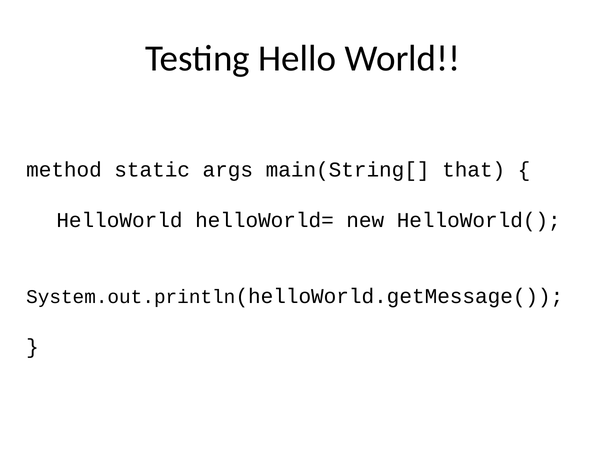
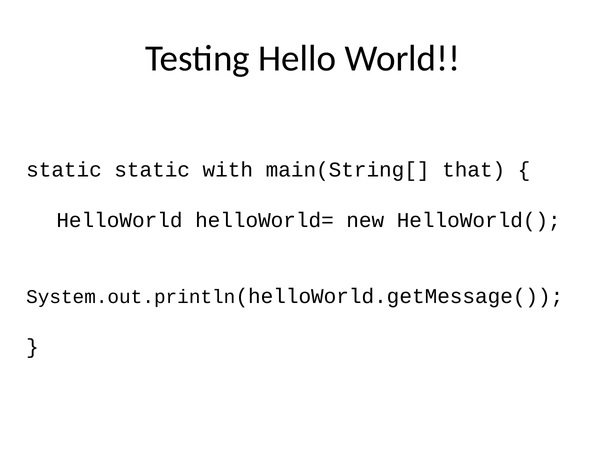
method: method -> static (64, 170)
args: args -> with (228, 170)
